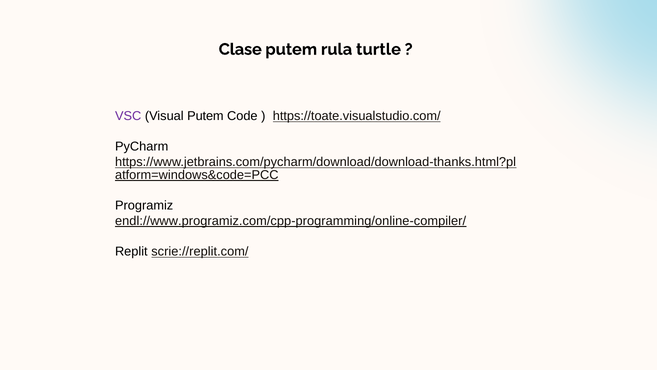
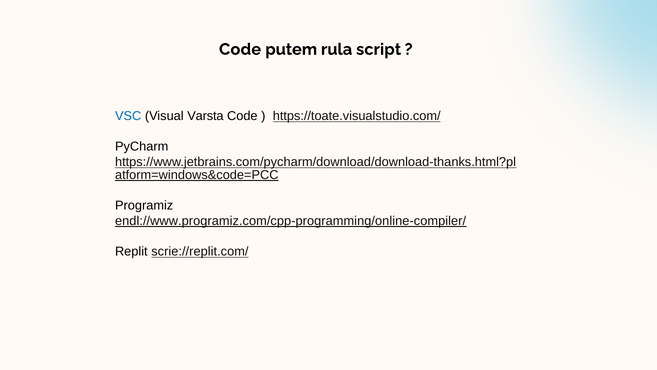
Clase: Clase -> Code (240, 49)
turtle: turtle -> script (379, 49)
VSC colour: purple -> blue (128, 116)
Visual Putem: Putem -> Varsta (205, 116)
